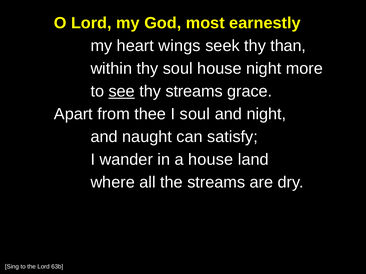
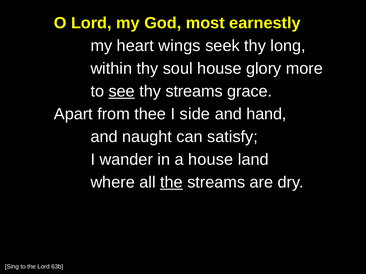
than: than -> long (288, 46)
house night: night -> glory (264, 69)
I soul: soul -> side (195, 114)
and night: night -> hand (266, 114)
the underline: none -> present (171, 183)
